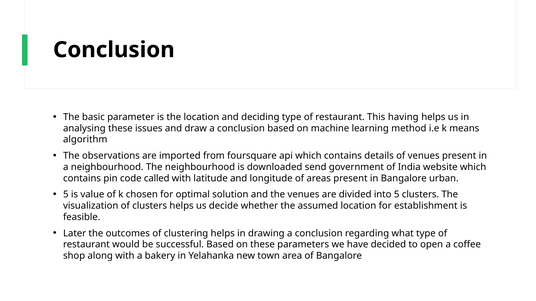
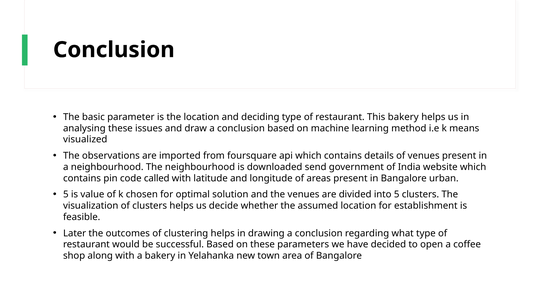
This having: having -> bakery (403, 117)
algorithm: algorithm -> visualized (85, 140)
